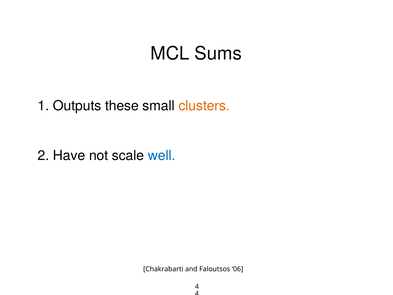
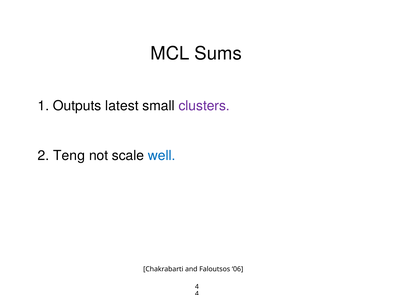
these: these -> latest (122, 106)
clusters colour: orange -> purple (204, 106)
Have: Have -> Teng (69, 156)
